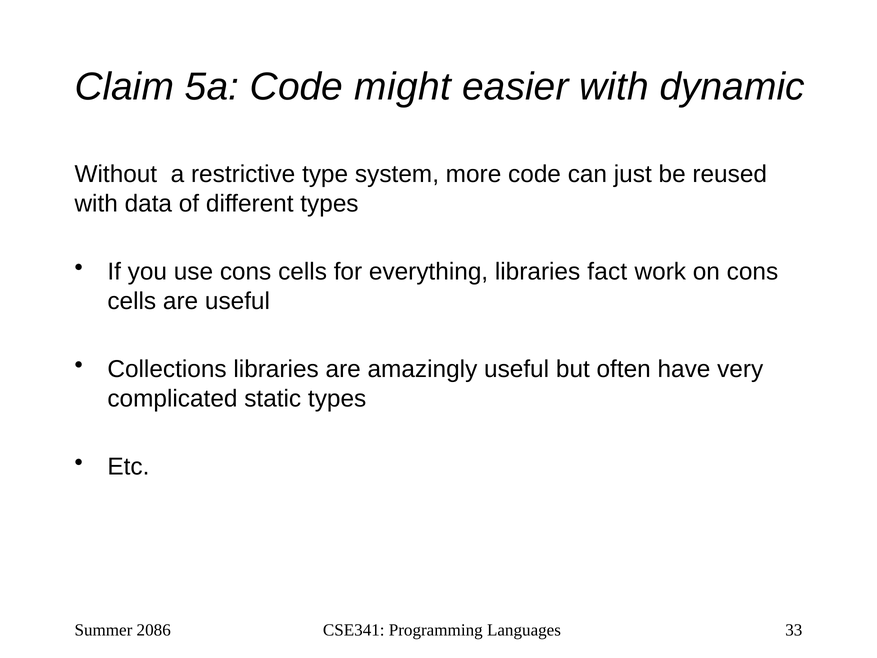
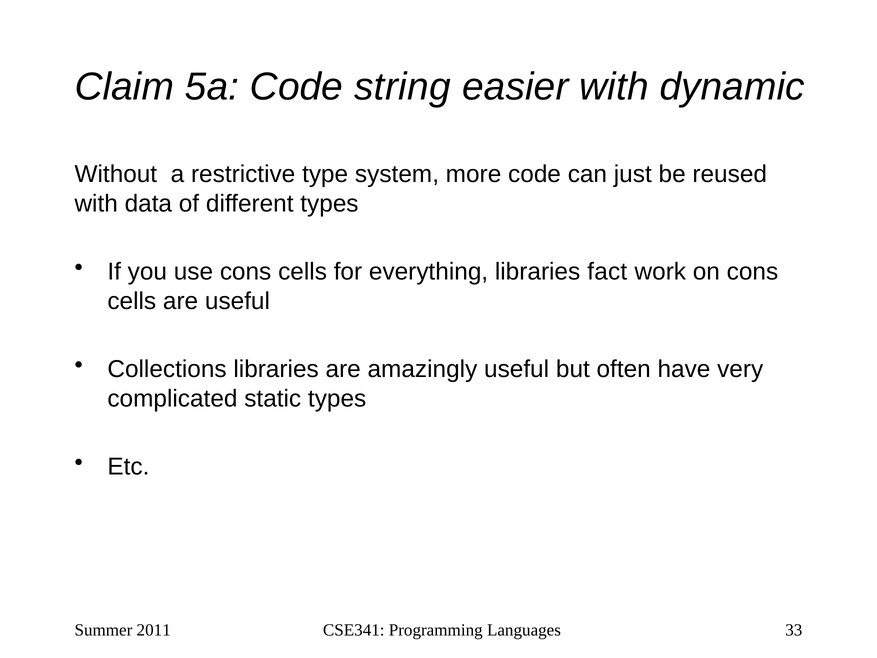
might: might -> string (403, 87)
2086: 2086 -> 2011 (154, 630)
